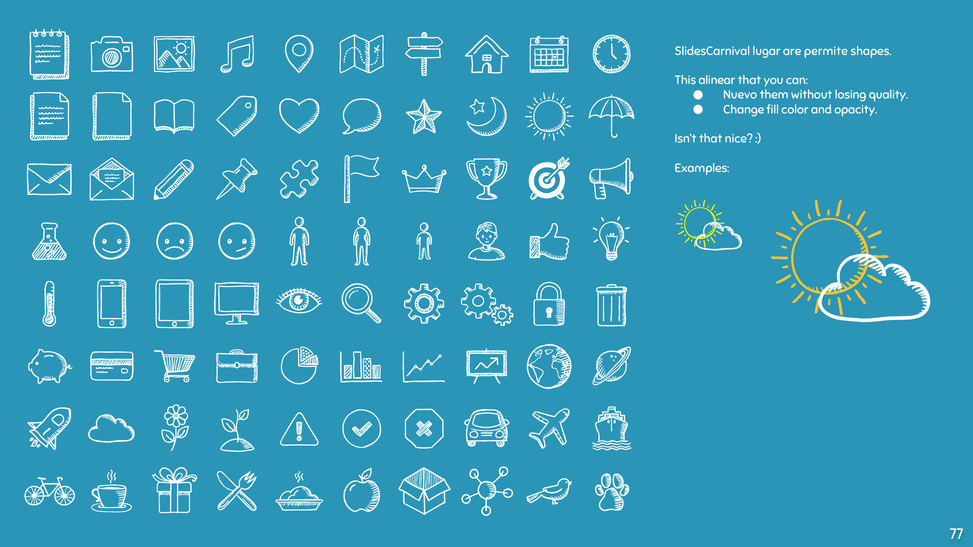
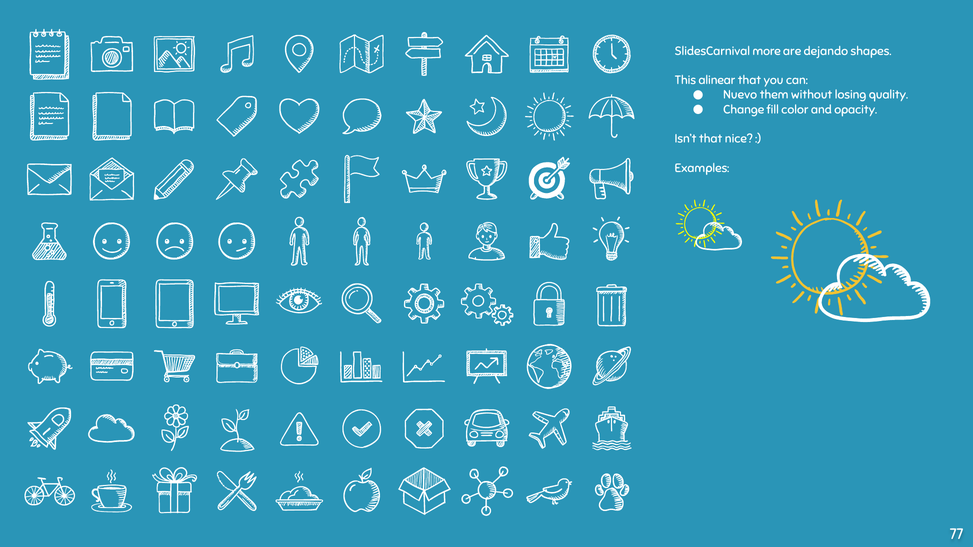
lugar: lugar -> more (767, 51)
permite: permite -> dejando (826, 51)
